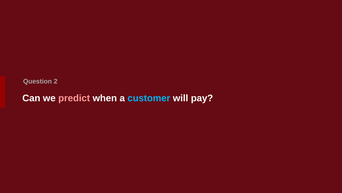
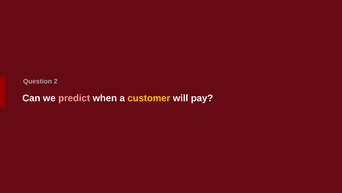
customer colour: light blue -> yellow (149, 98)
